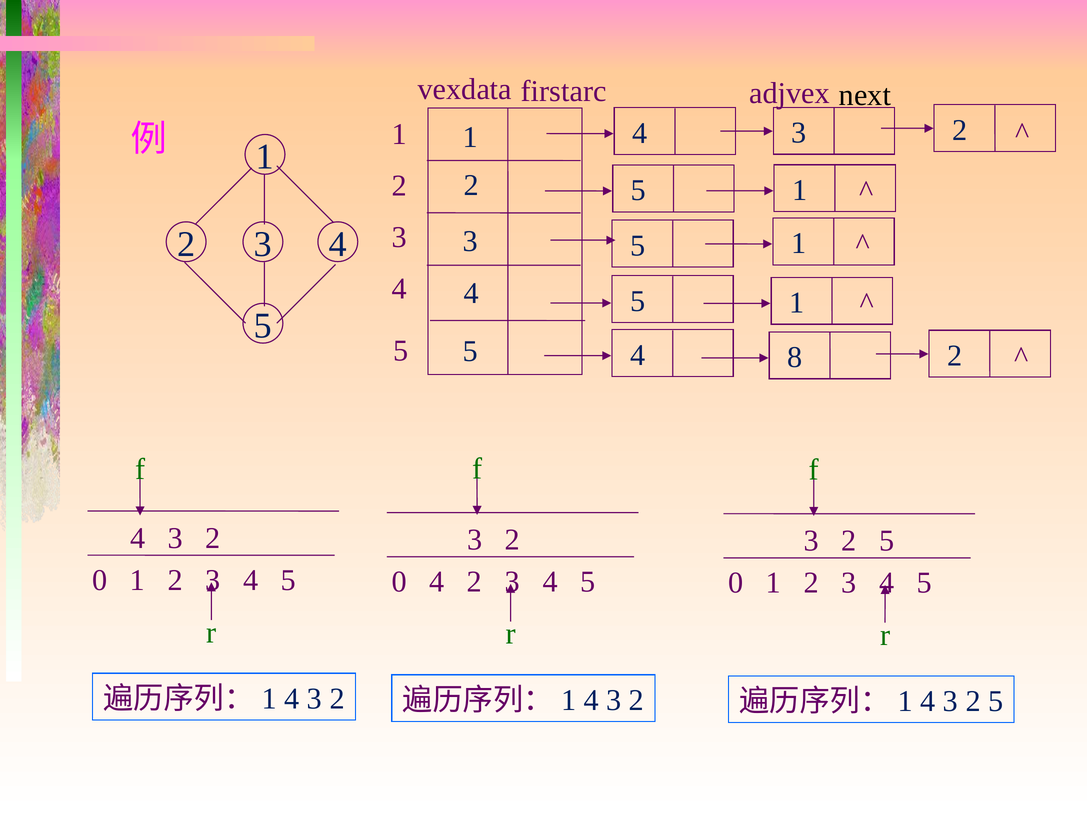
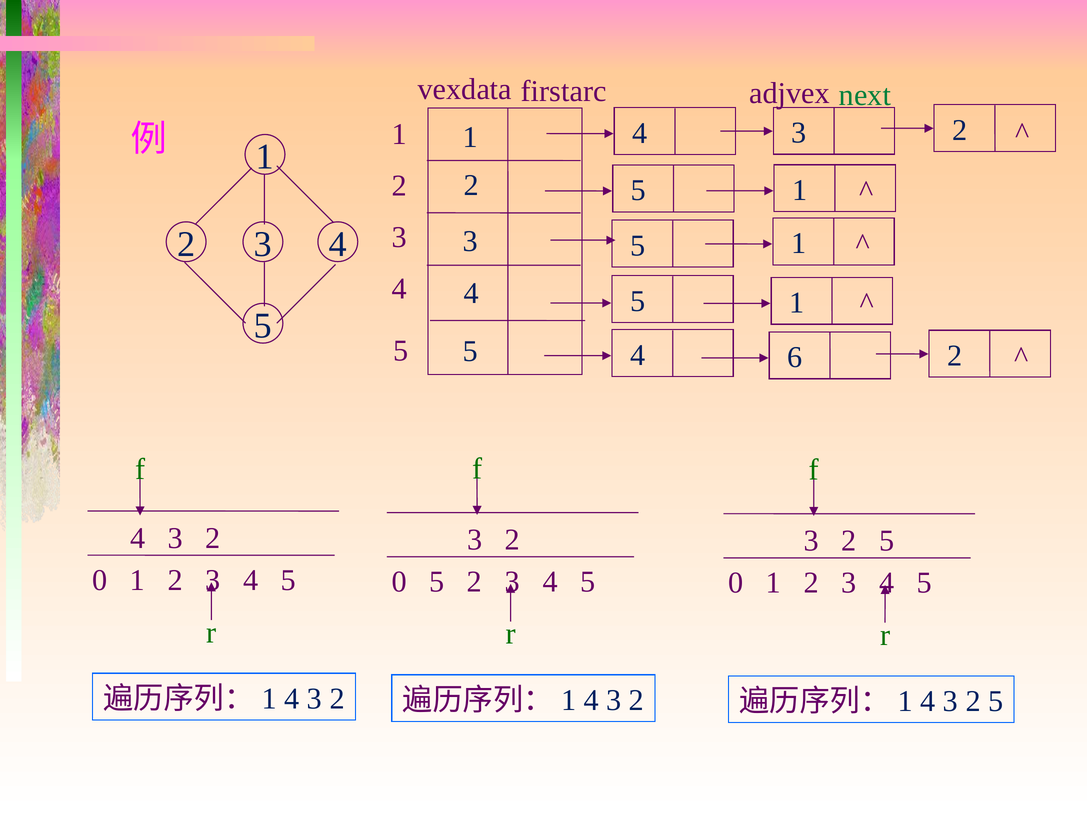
next colour: black -> green (865, 95)
8: 8 -> 6 (795, 358)
0 4: 4 -> 5 (437, 582)
